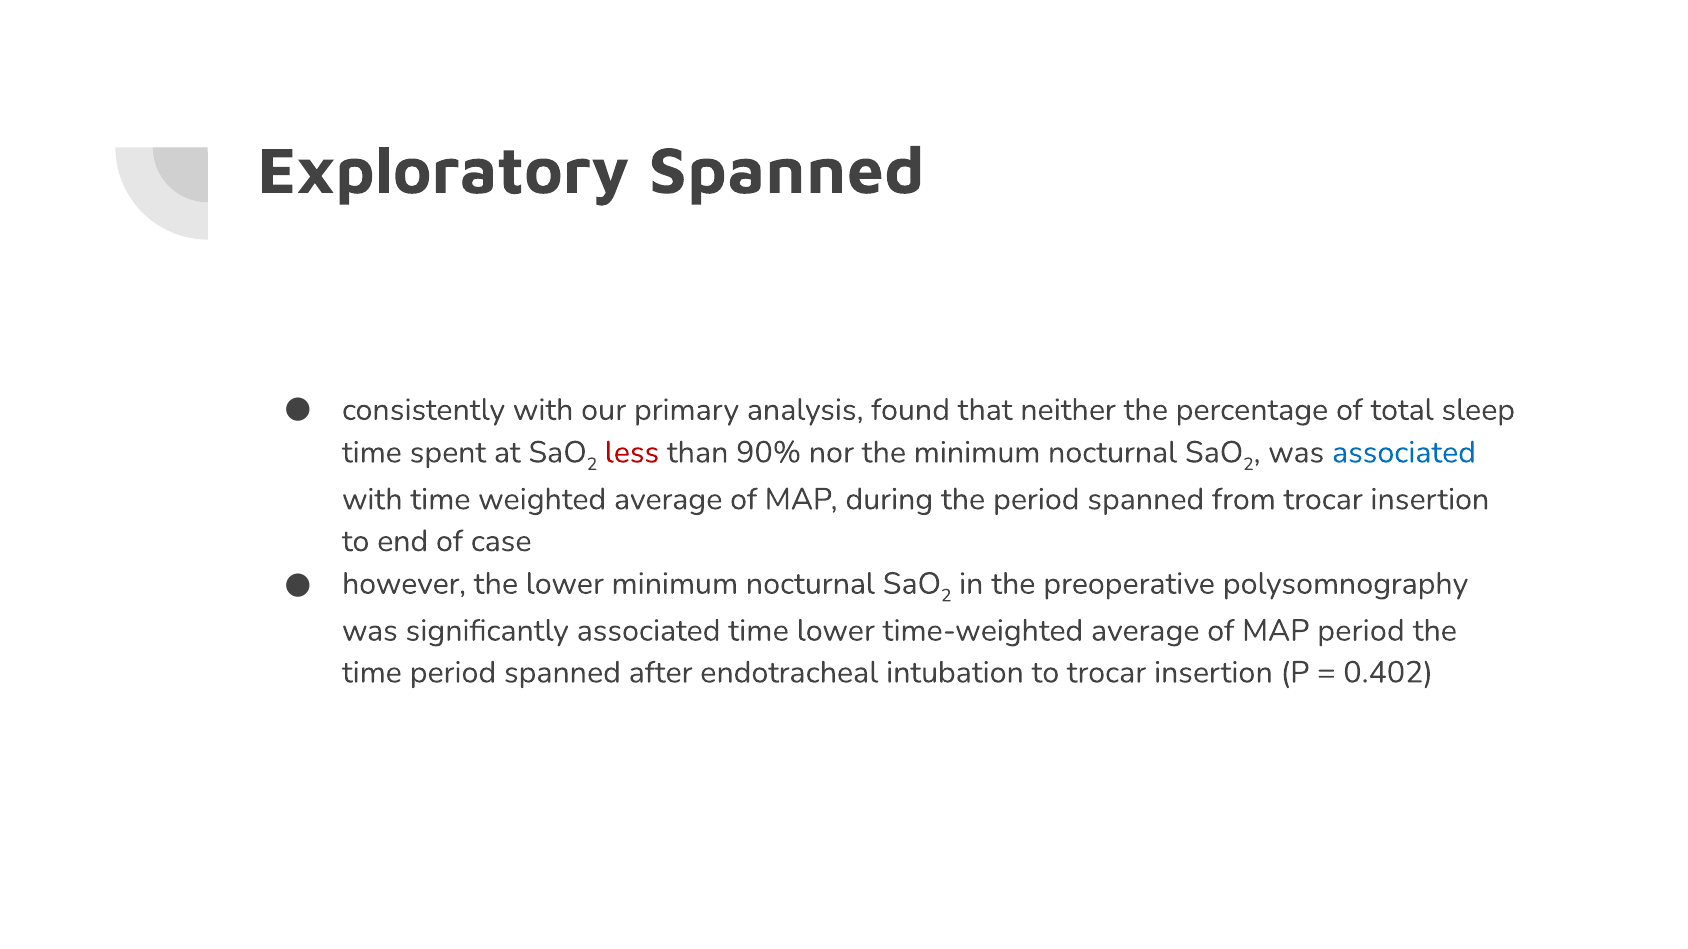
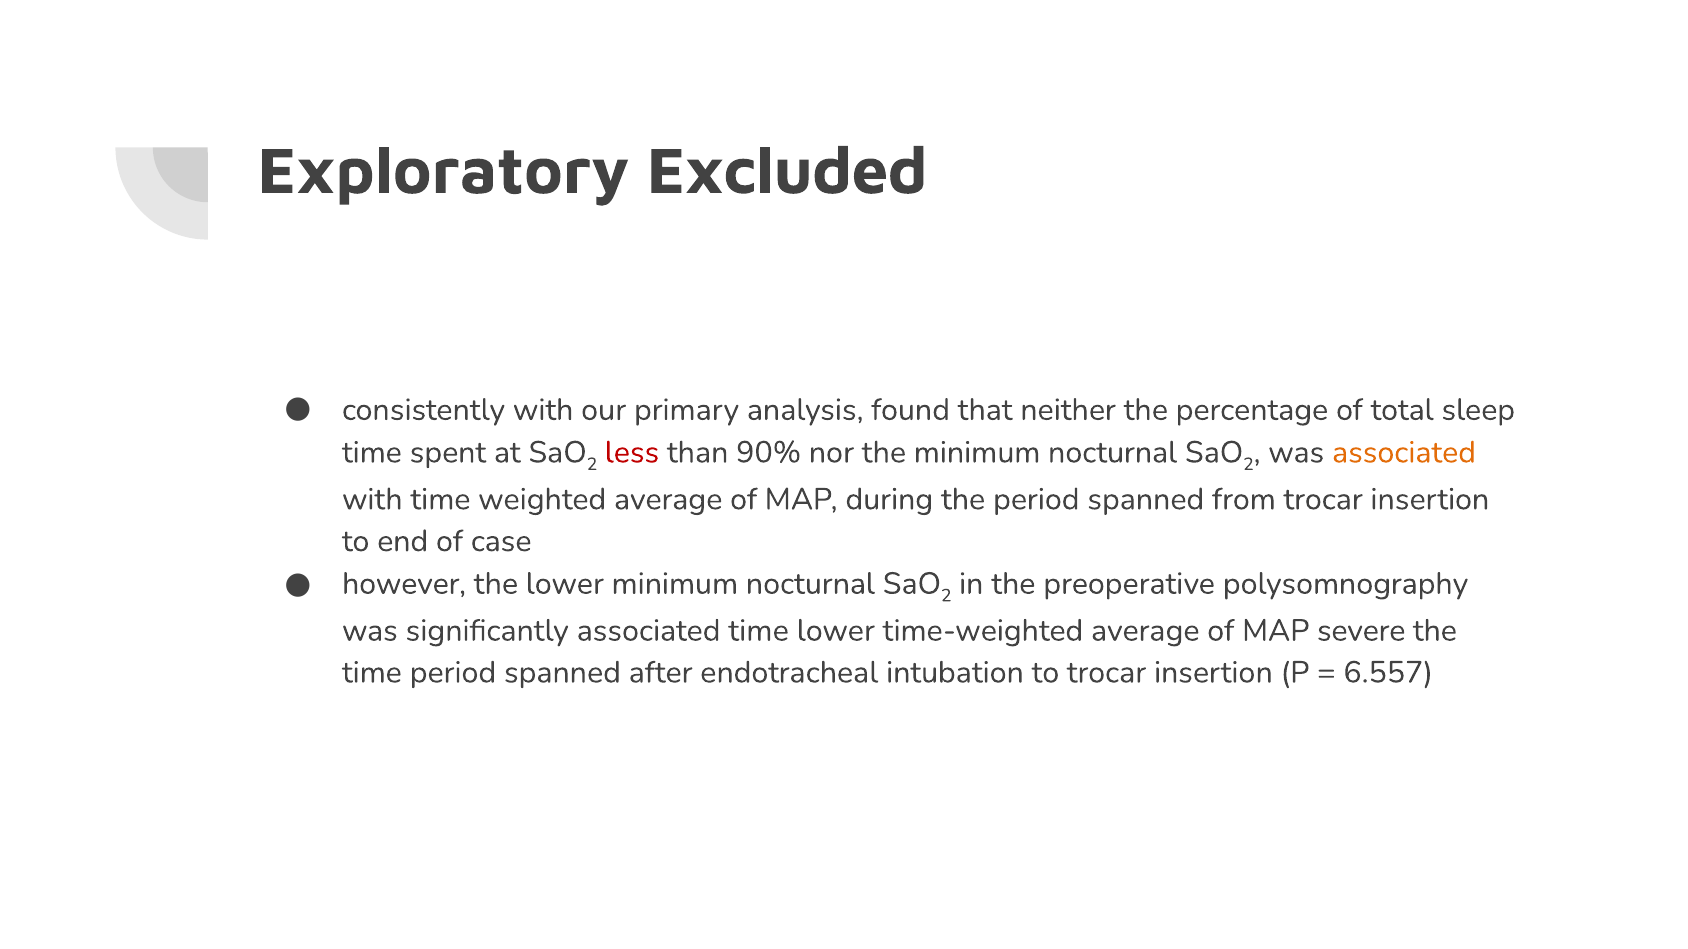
Exploratory Spanned: Spanned -> Excluded (787, 171)
associated colour: blue -> orange (1404, 453)
MAP period: period -> severe (1361, 631)
0.402: 0.402 -> 6.557 (1388, 673)
